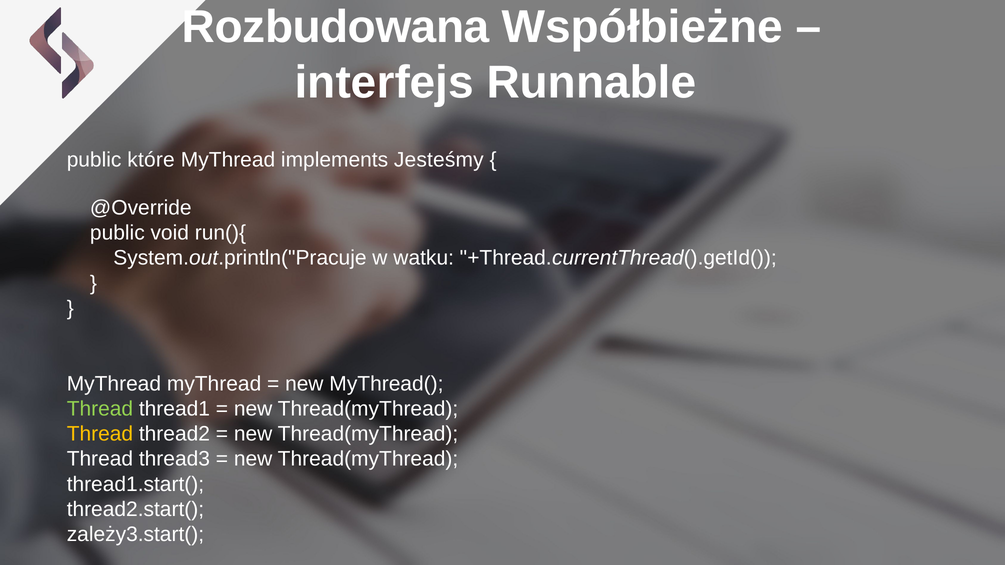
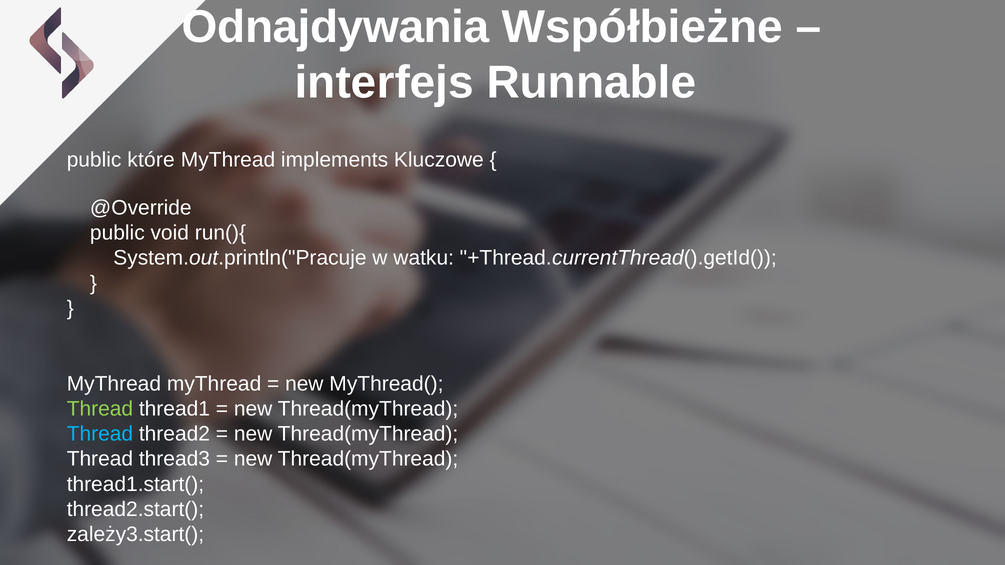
Rozbudowana: Rozbudowana -> Odnajdywania (336, 27)
Jesteśmy: Jesteśmy -> Kluczowe (439, 160)
Thread colour: yellow -> light blue (100, 434)
